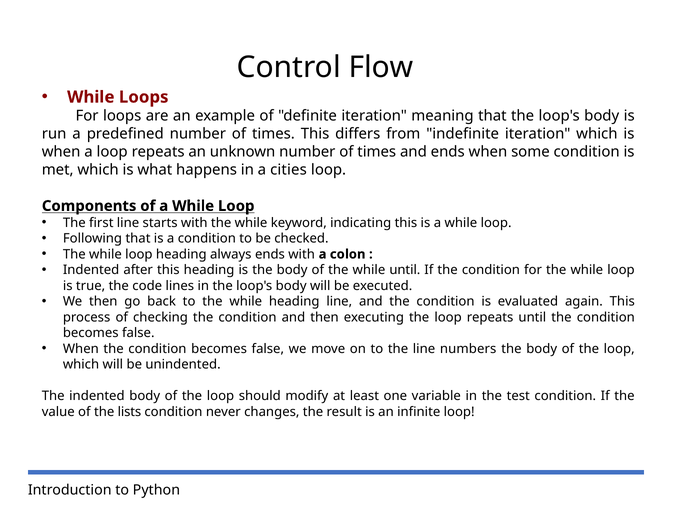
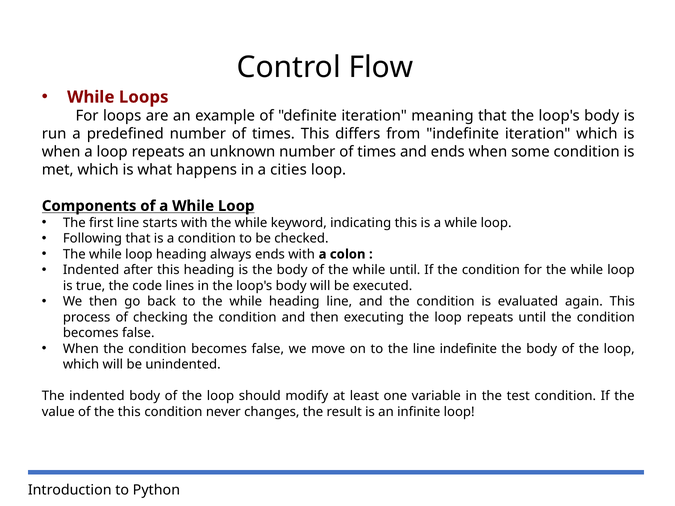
line numbers: numbers -> indefinite (468, 349)
the lists: lists -> this (129, 412)
